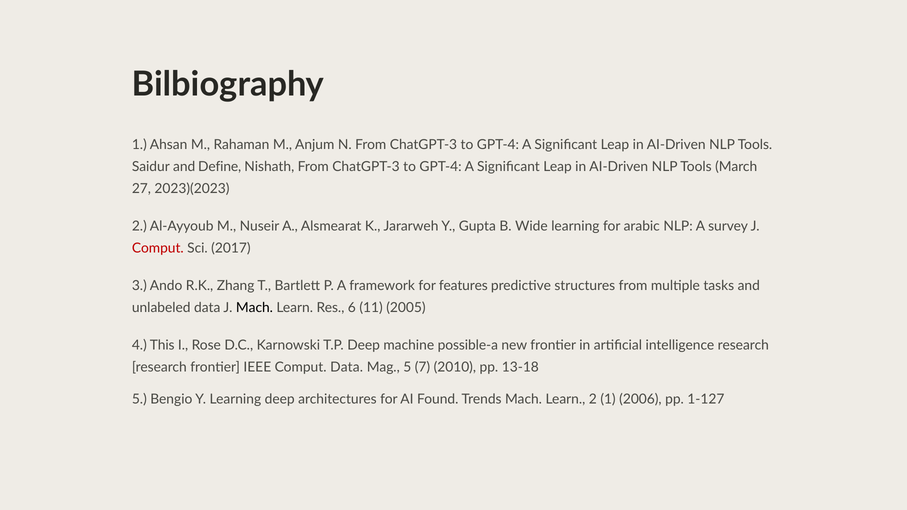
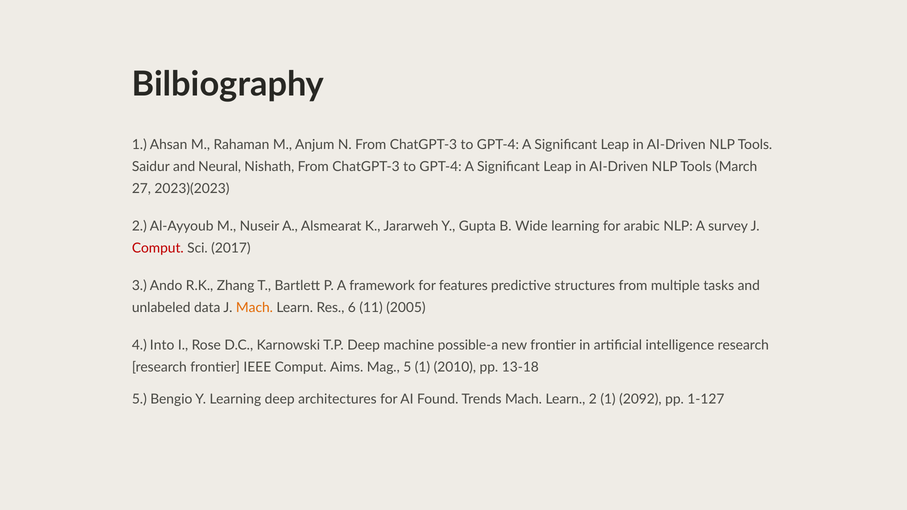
Define: Define -> Neural (220, 167)
Mach colour: black -> orange (254, 308)
This: This -> Into (162, 345)
Comput Data: Data -> Aims (347, 367)
5 7: 7 -> 1 (422, 367)
2006: 2006 -> 2092 (640, 399)
